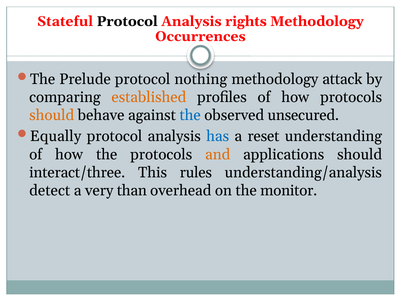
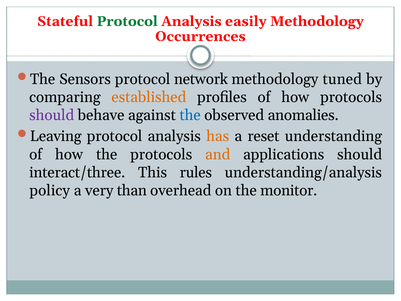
Protocol colour: black -> green (127, 21)
rights: rights -> easily (246, 21)
Prelude: Prelude -> Sensors (85, 79)
nothing: nothing -> network (201, 79)
attack: attack -> tuned (342, 79)
should colour: orange -> purple (52, 115)
unsecured: unsecured -> anomalies (303, 115)
Equally: Equally -> Leaving (56, 136)
has colour: blue -> orange (218, 136)
detect: detect -> policy (50, 190)
